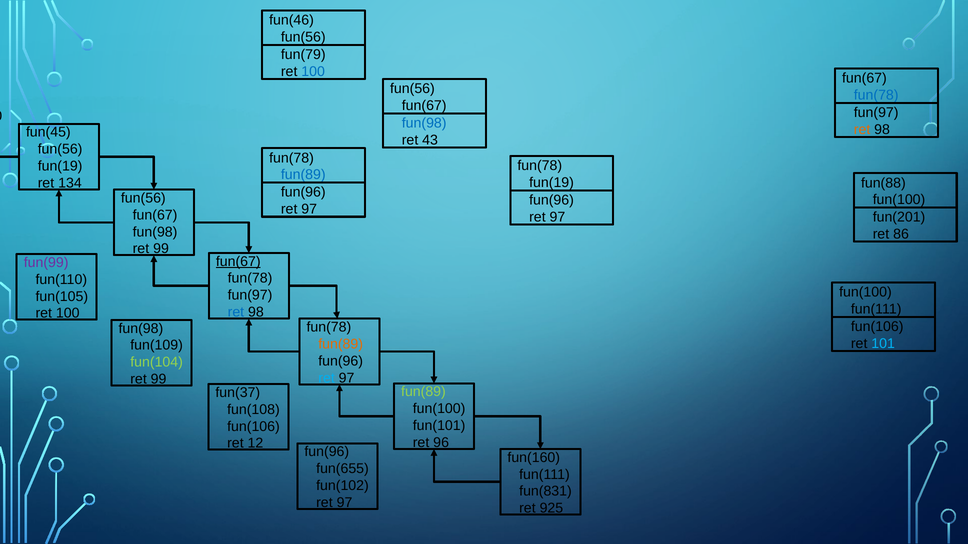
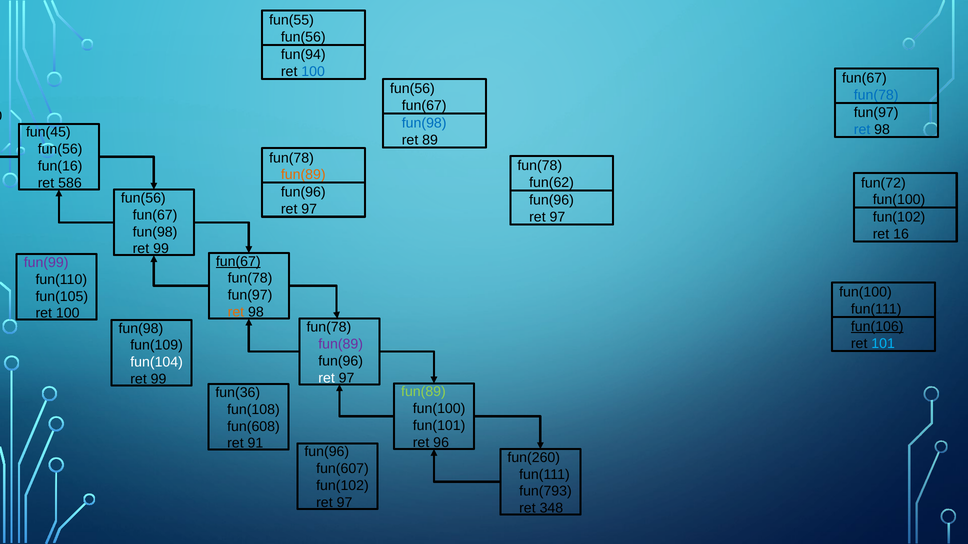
fun(46: fun(46 -> fun(55 (292, 20)
fun(79: fun(79 -> fun(94 (303, 55)
ret colour: orange -> blue (862, 130)
43: 43 -> 89 (430, 140)
fun(19: fun(19 -> fun(16 (60, 166)
fun(89 colour: blue -> orange (303, 175)
fun(19: fun(19 -> fun(62 (552, 183)
fun(88: fun(88 -> fun(72 (883, 183)
134: 134 -> 586 (70, 183)
fun(201: fun(201 -> fun(102 (899, 217)
86: 86 -> 16 (901, 234)
ret colour: blue -> orange (236, 312)
fun(106 underline: none -> present (877, 327)
fun(89 colour: orange -> purple (341, 344)
fun(104 colour: light green -> white (157, 363)
ret colour: light blue -> white (327, 378)
fun(37: fun(37 -> fun(36 (238, 393)
fun(106: fun(106 -> fun(608 (253, 427)
12: 12 -> 91 (255, 444)
fun(160: fun(160 -> fun(260 (534, 458)
fun(655: fun(655 -> fun(607 (343, 469)
fun(831: fun(831 -> fun(793 (545, 492)
925: 925 -> 348 (551, 509)
